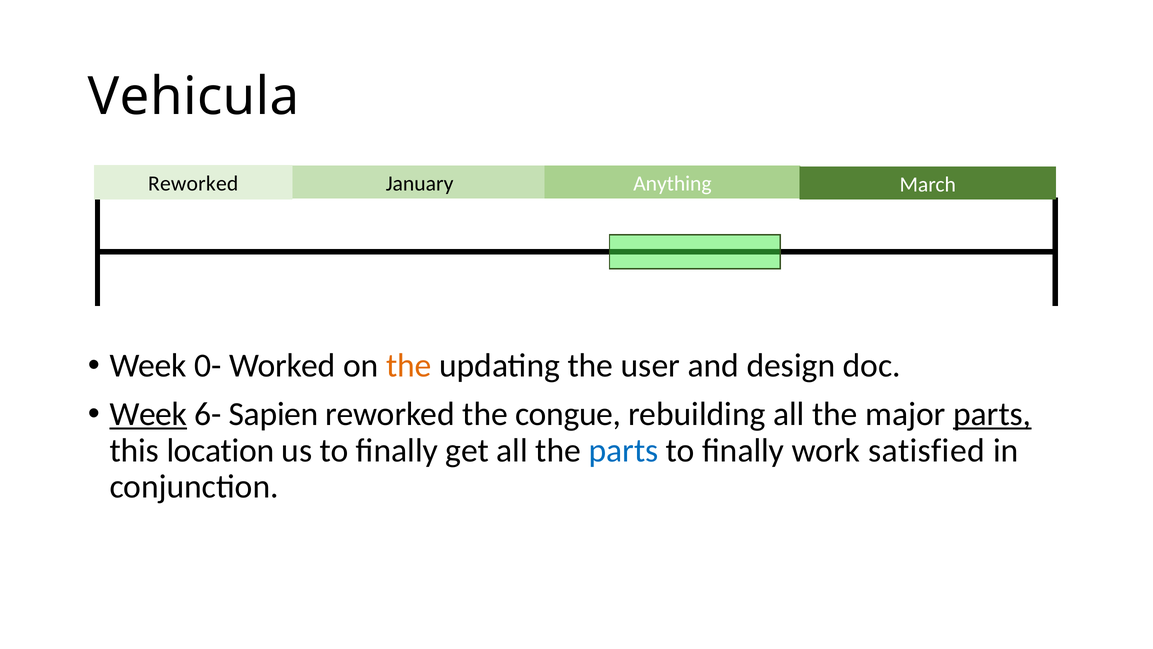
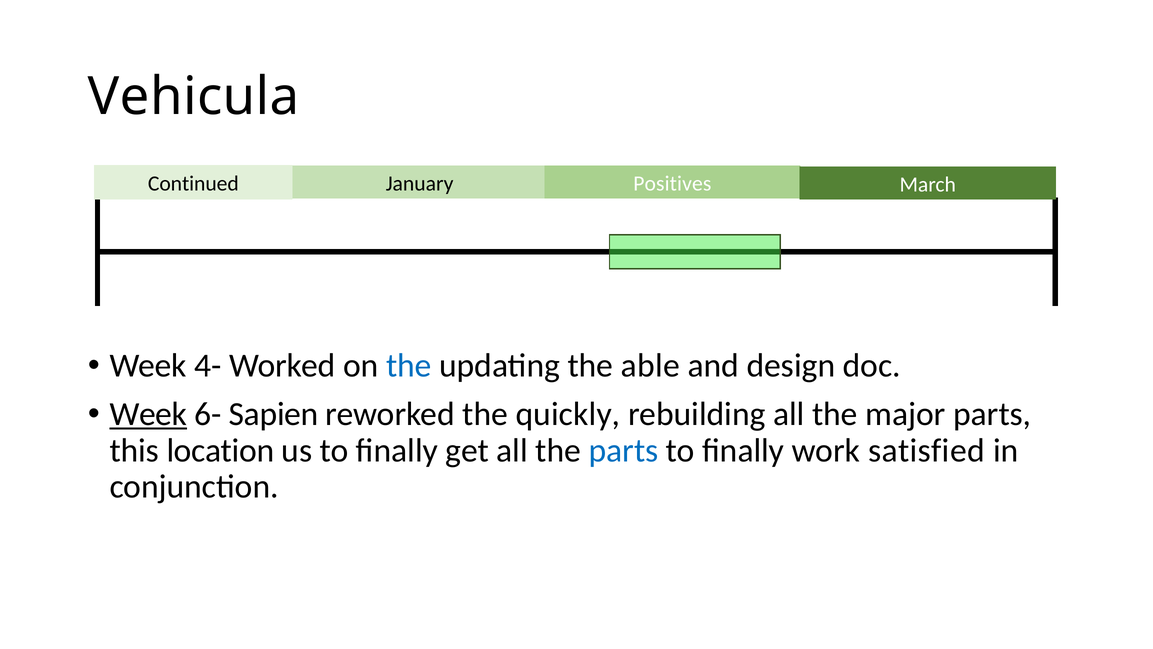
Reworked: Reworked -> Continued (193, 184)
Anything: Anything -> Positives (672, 184)
0-: 0- -> 4- (208, 366)
the colour: orange -> blue (409, 366)
user: user -> able (650, 366)
congue: congue -> quickly (568, 414)
parts underline: present -> none (992, 414)
